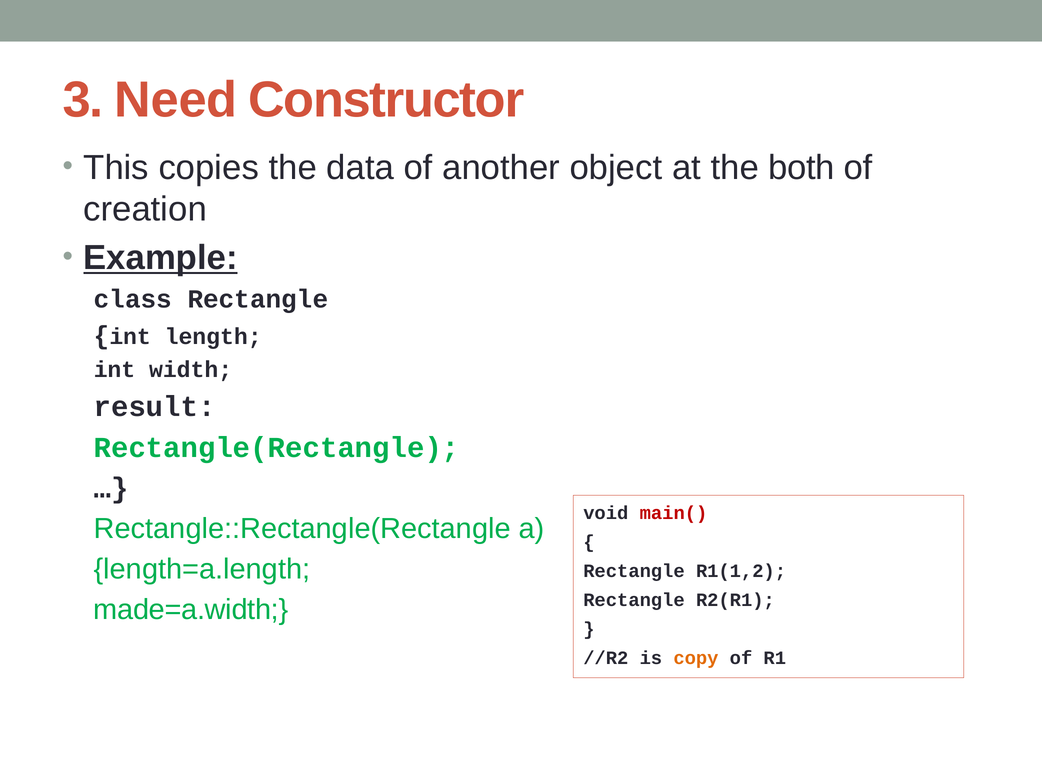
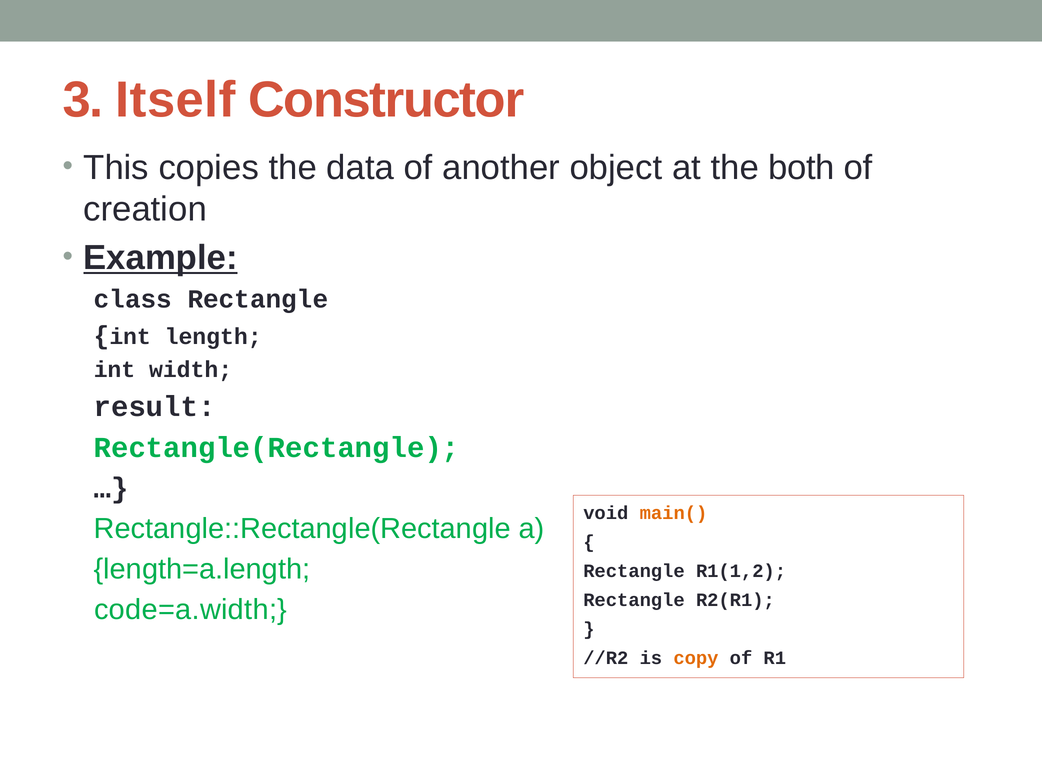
Need: Need -> Itself (175, 100)
main( colour: red -> orange (674, 513)
made=a.width: made=a.width -> code=a.width (191, 610)
